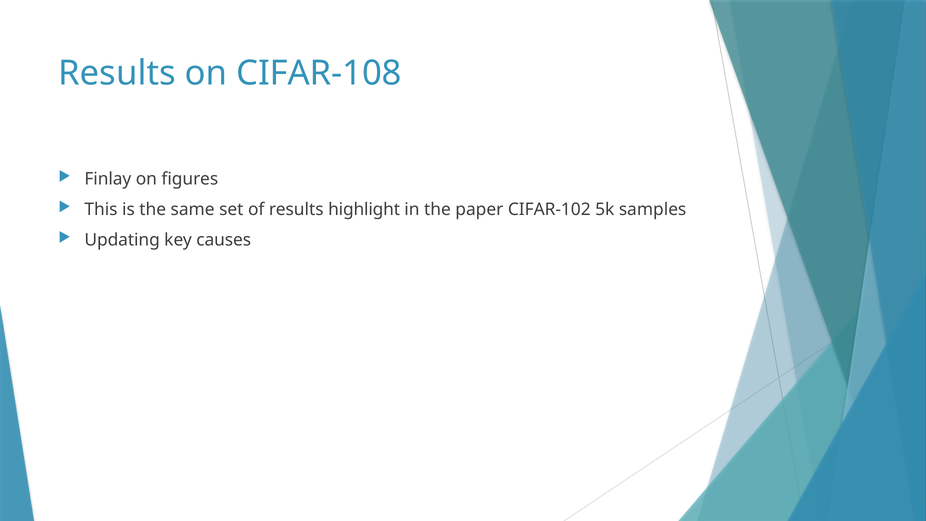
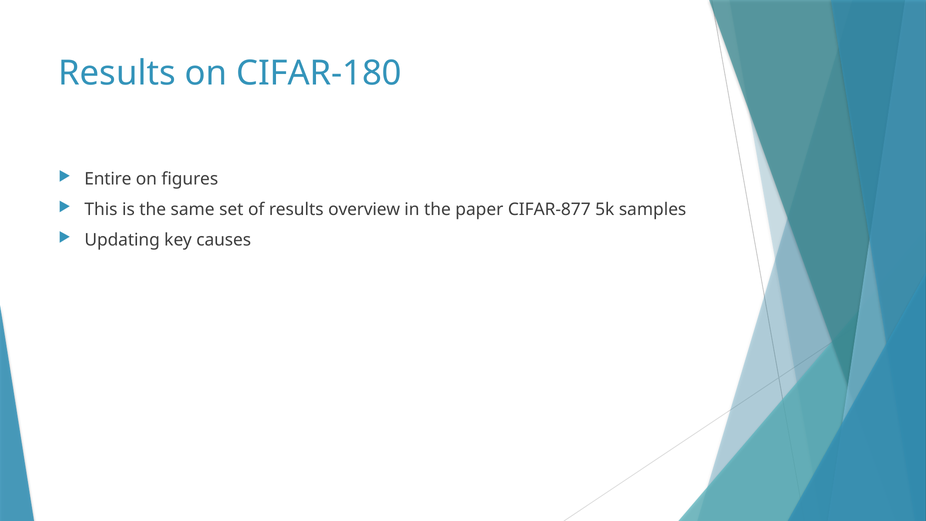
CIFAR-108: CIFAR-108 -> CIFAR-180 (319, 73)
Finlay: Finlay -> Entire (108, 179)
highlight: highlight -> overview (364, 210)
CIFAR-102: CIFAR-102 -> CIFAR-877 (549, 210)
